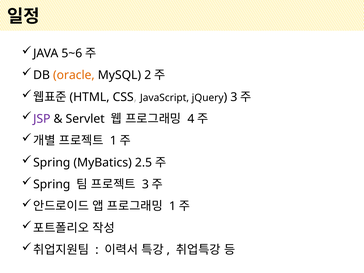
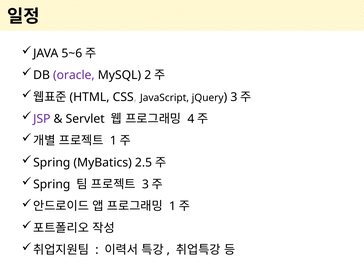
oracle colour: orange -> purple (74, 75)
